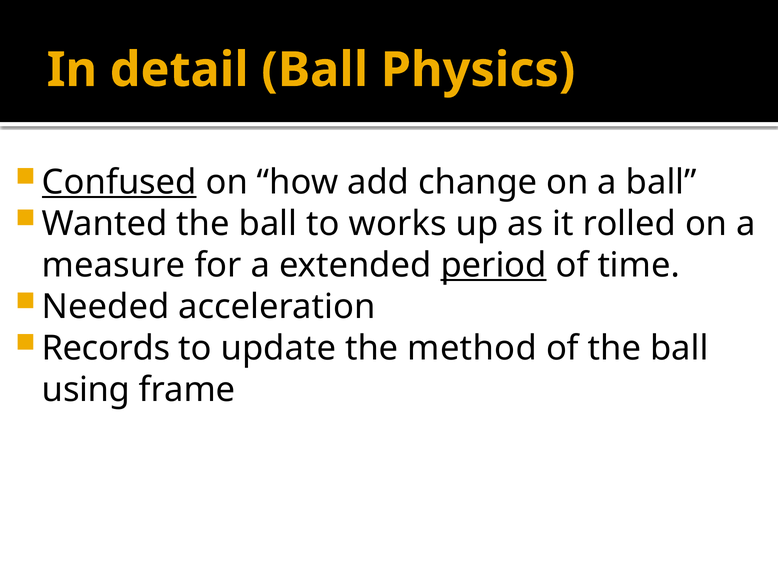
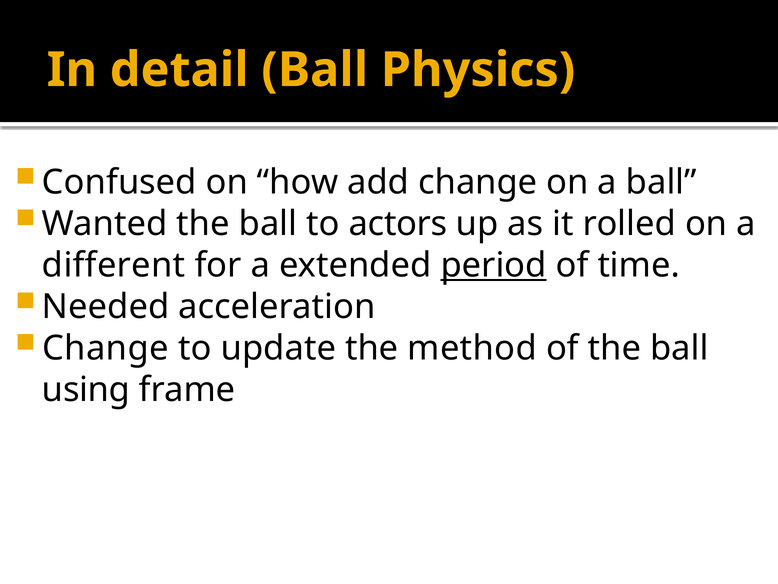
Confused underline: present -> none (119, 182)
works: works -> actors (398, 223)
measure: measure -> different (114, 265)
Records: Records -> Change (105, 348)
